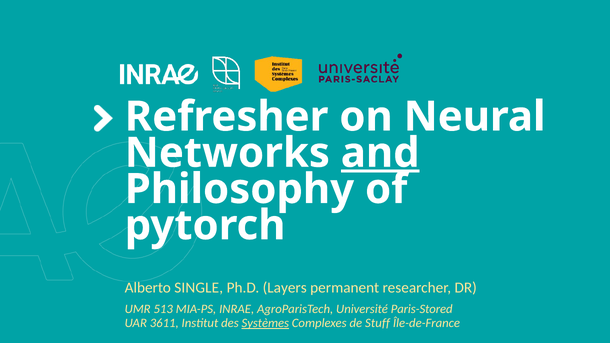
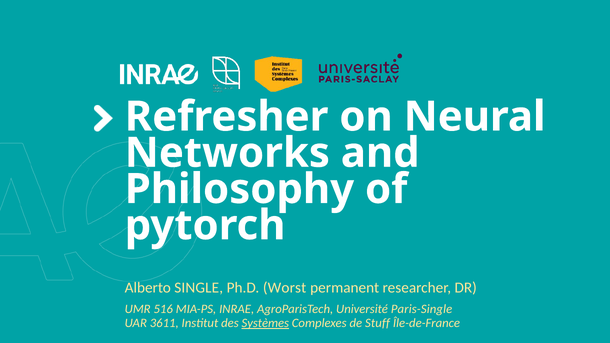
and underline: present -> none (380, 153)
Layers: Layers -> Worst (285, 288)
513: 513 -> 516 (163, 309)
Paris-Stored: Paris-Stored -> Paris-Single (422, 309)
